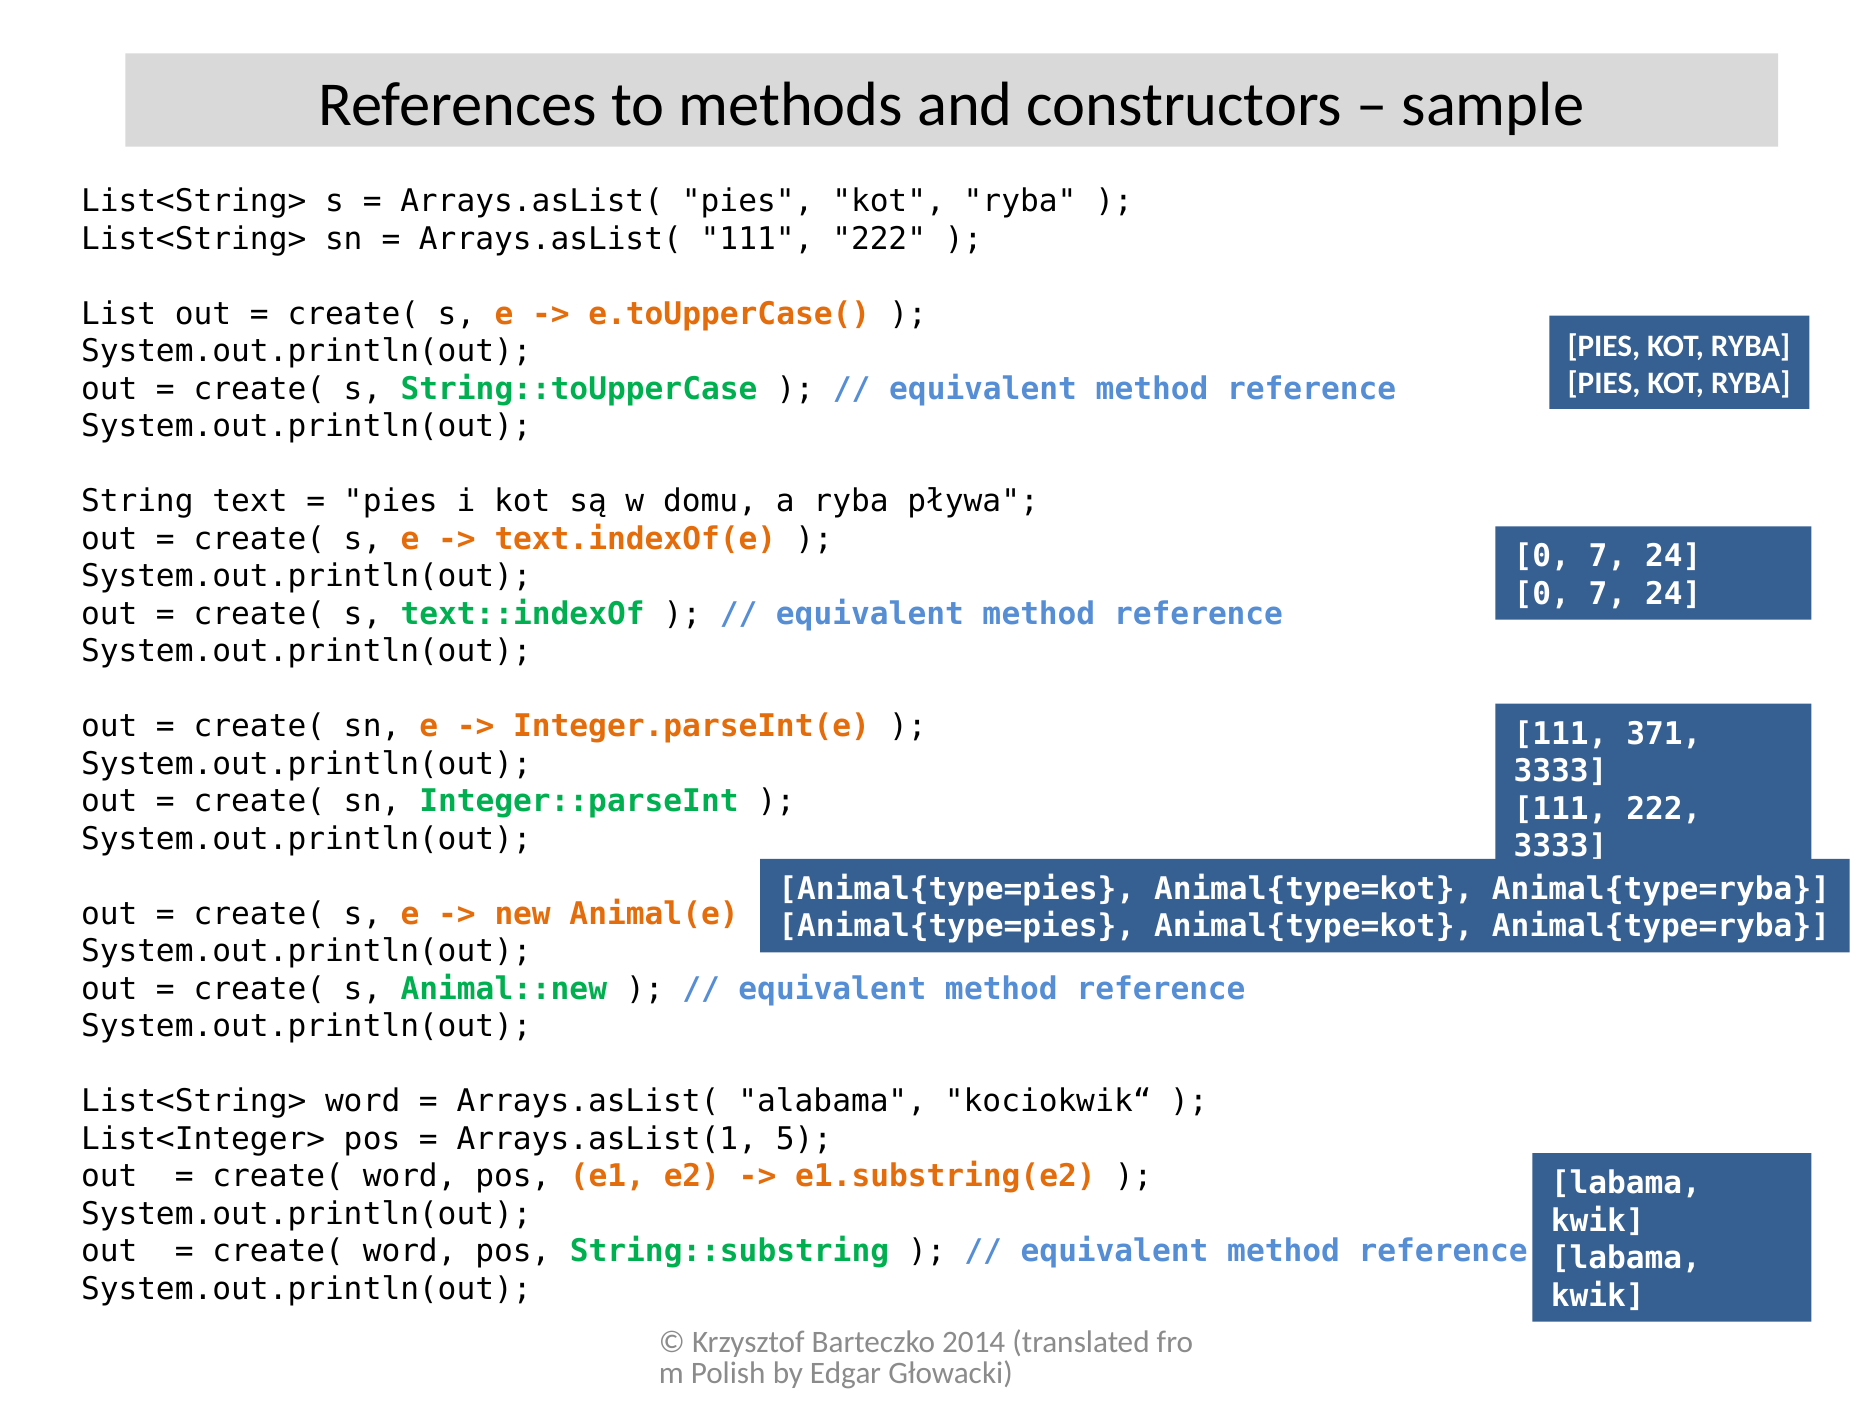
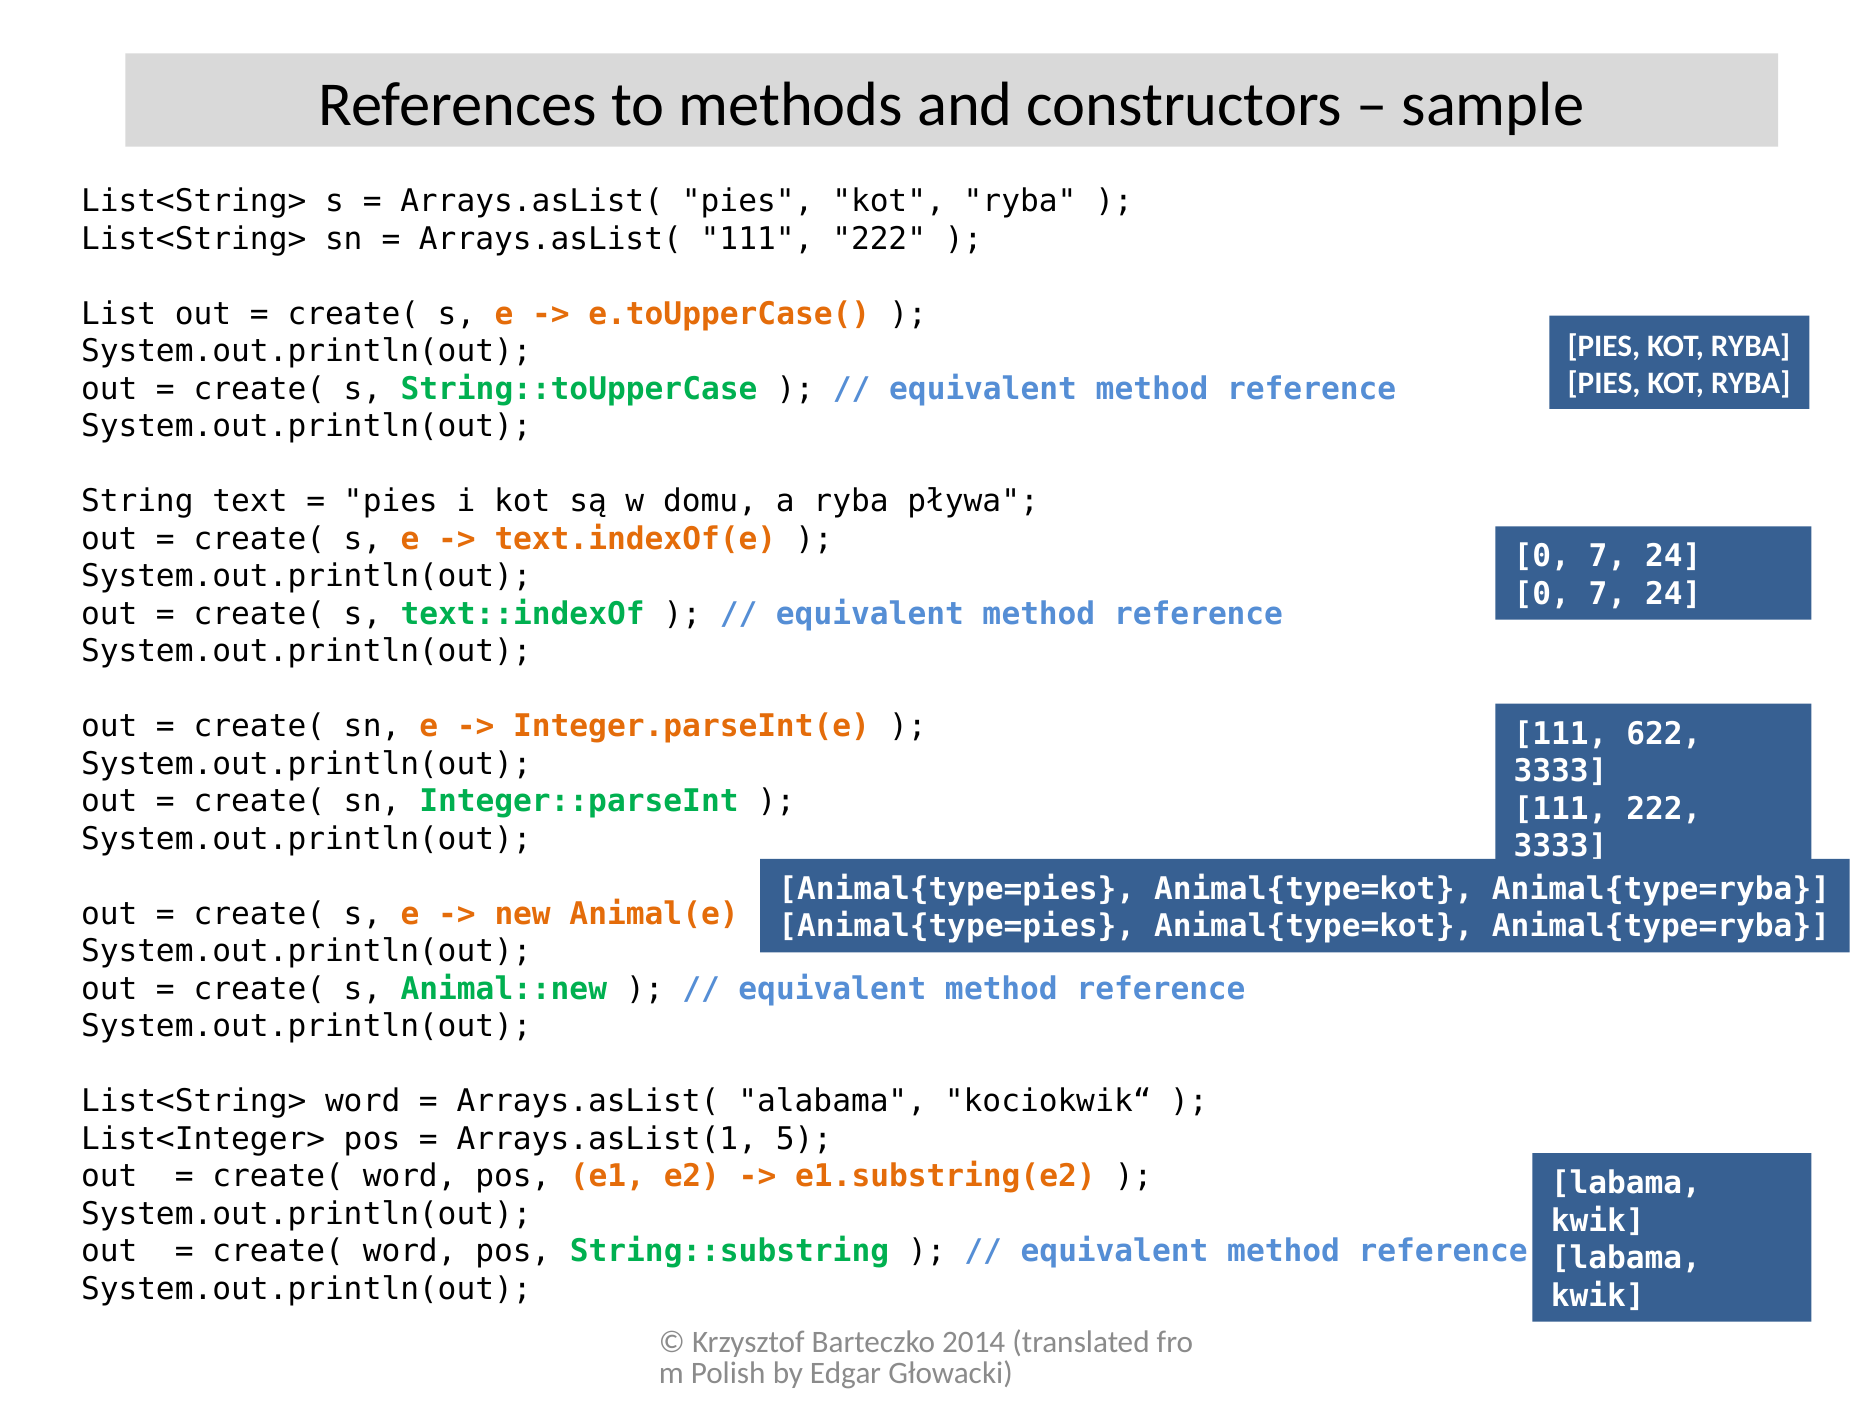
371: 371 -> 622 (1664, 734)
